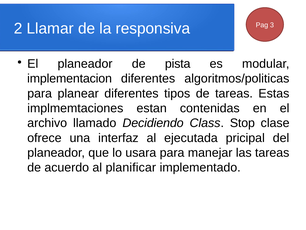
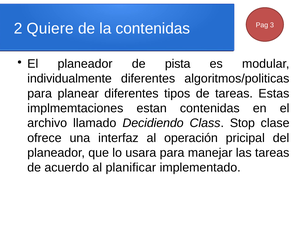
Llamar: Llamar -> Quiere (50, 28)
la responsiva: responsiva -> contenidas (153, 28)
implementacion: implementacion -> individualmente (70, 78)
ejecutada: ejecutada -> operación (191, 138)
